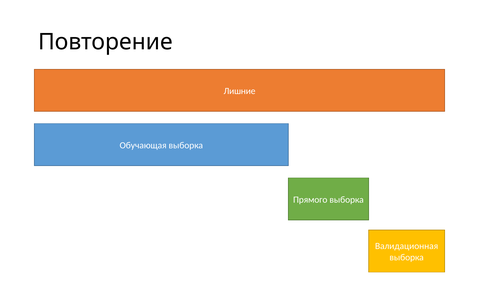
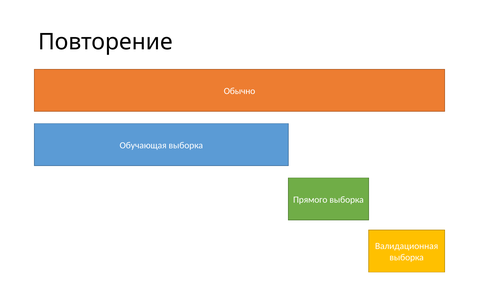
Лишние: Лишние -> Обычно (240, 91)
